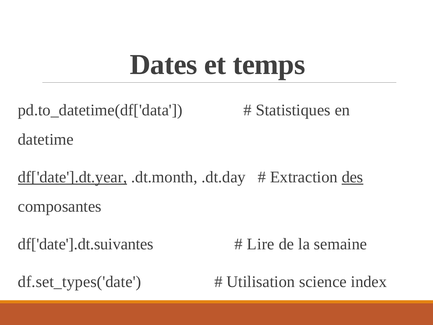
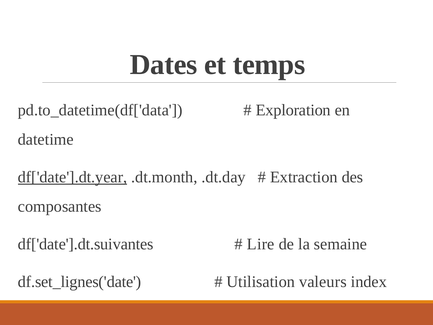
Statistiques: Statistiques -> Exploration (293, 110)
des underline: present -> none (352, 177)
df.set_types('date: df.set_types('date -> df.set_lignes('date (80, 282)
science: science -> valeurs (323, 282)
